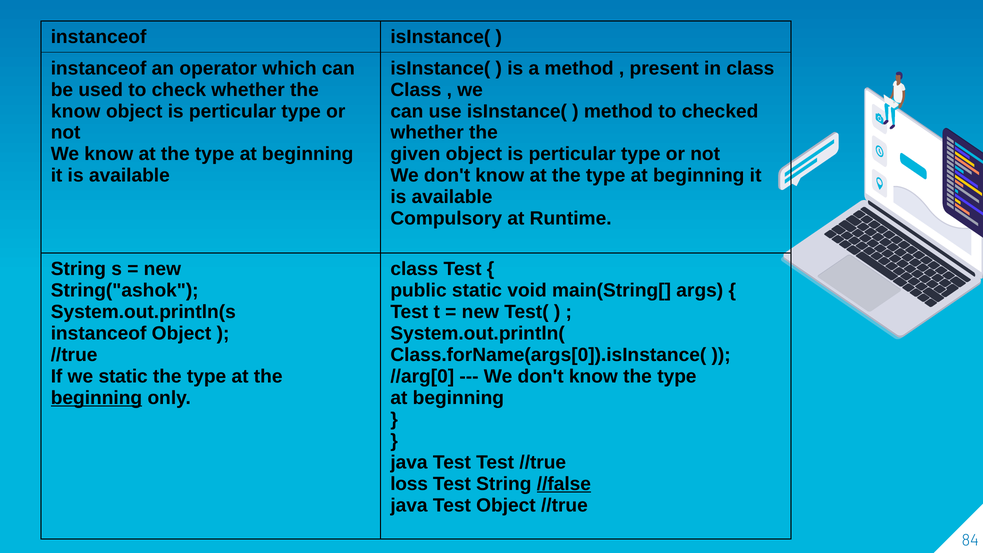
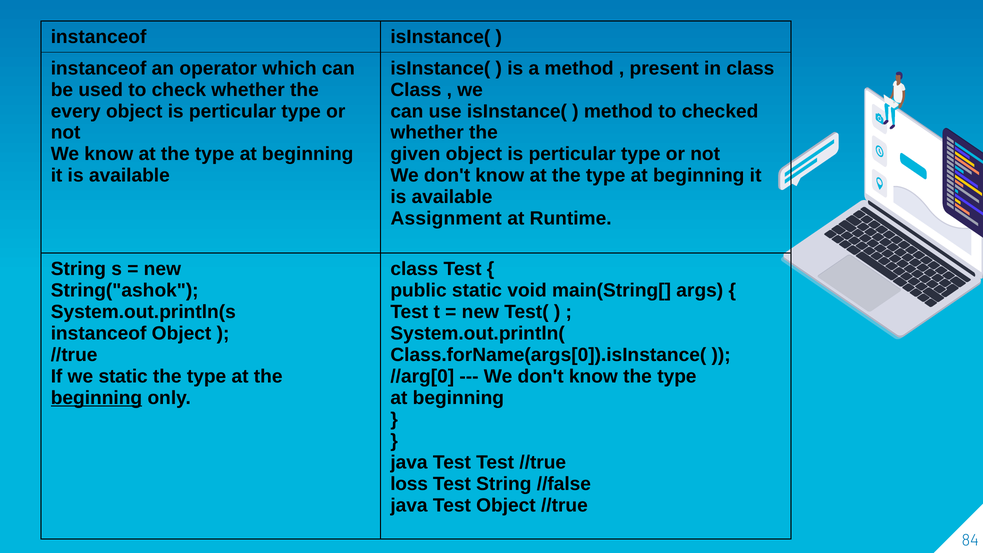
know: know -> every (76, 111)
Compulsory: Compulsory -> Assignment (446, 219)
//false underline: present -> none (564, 484)
